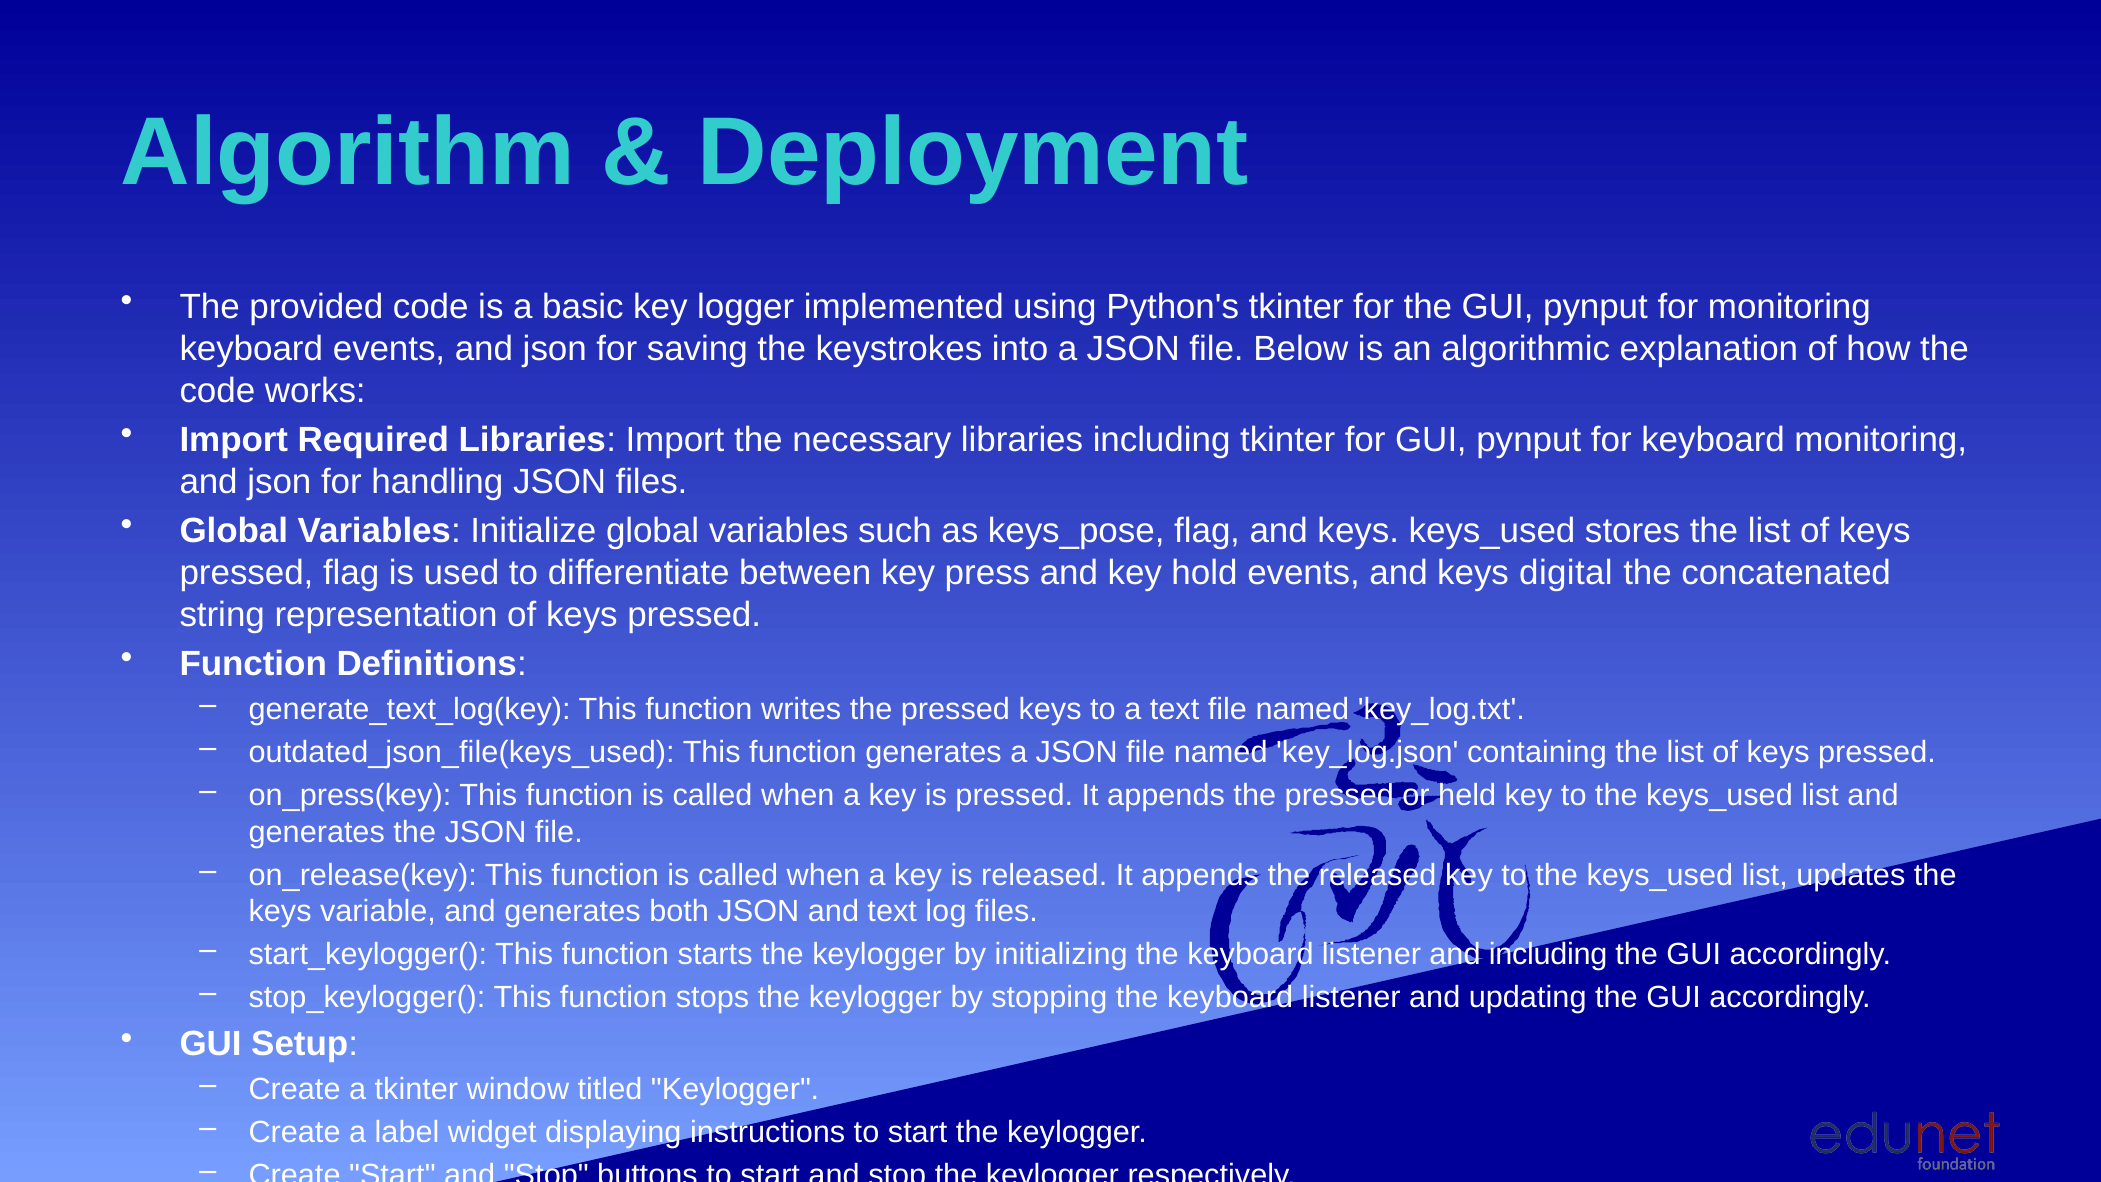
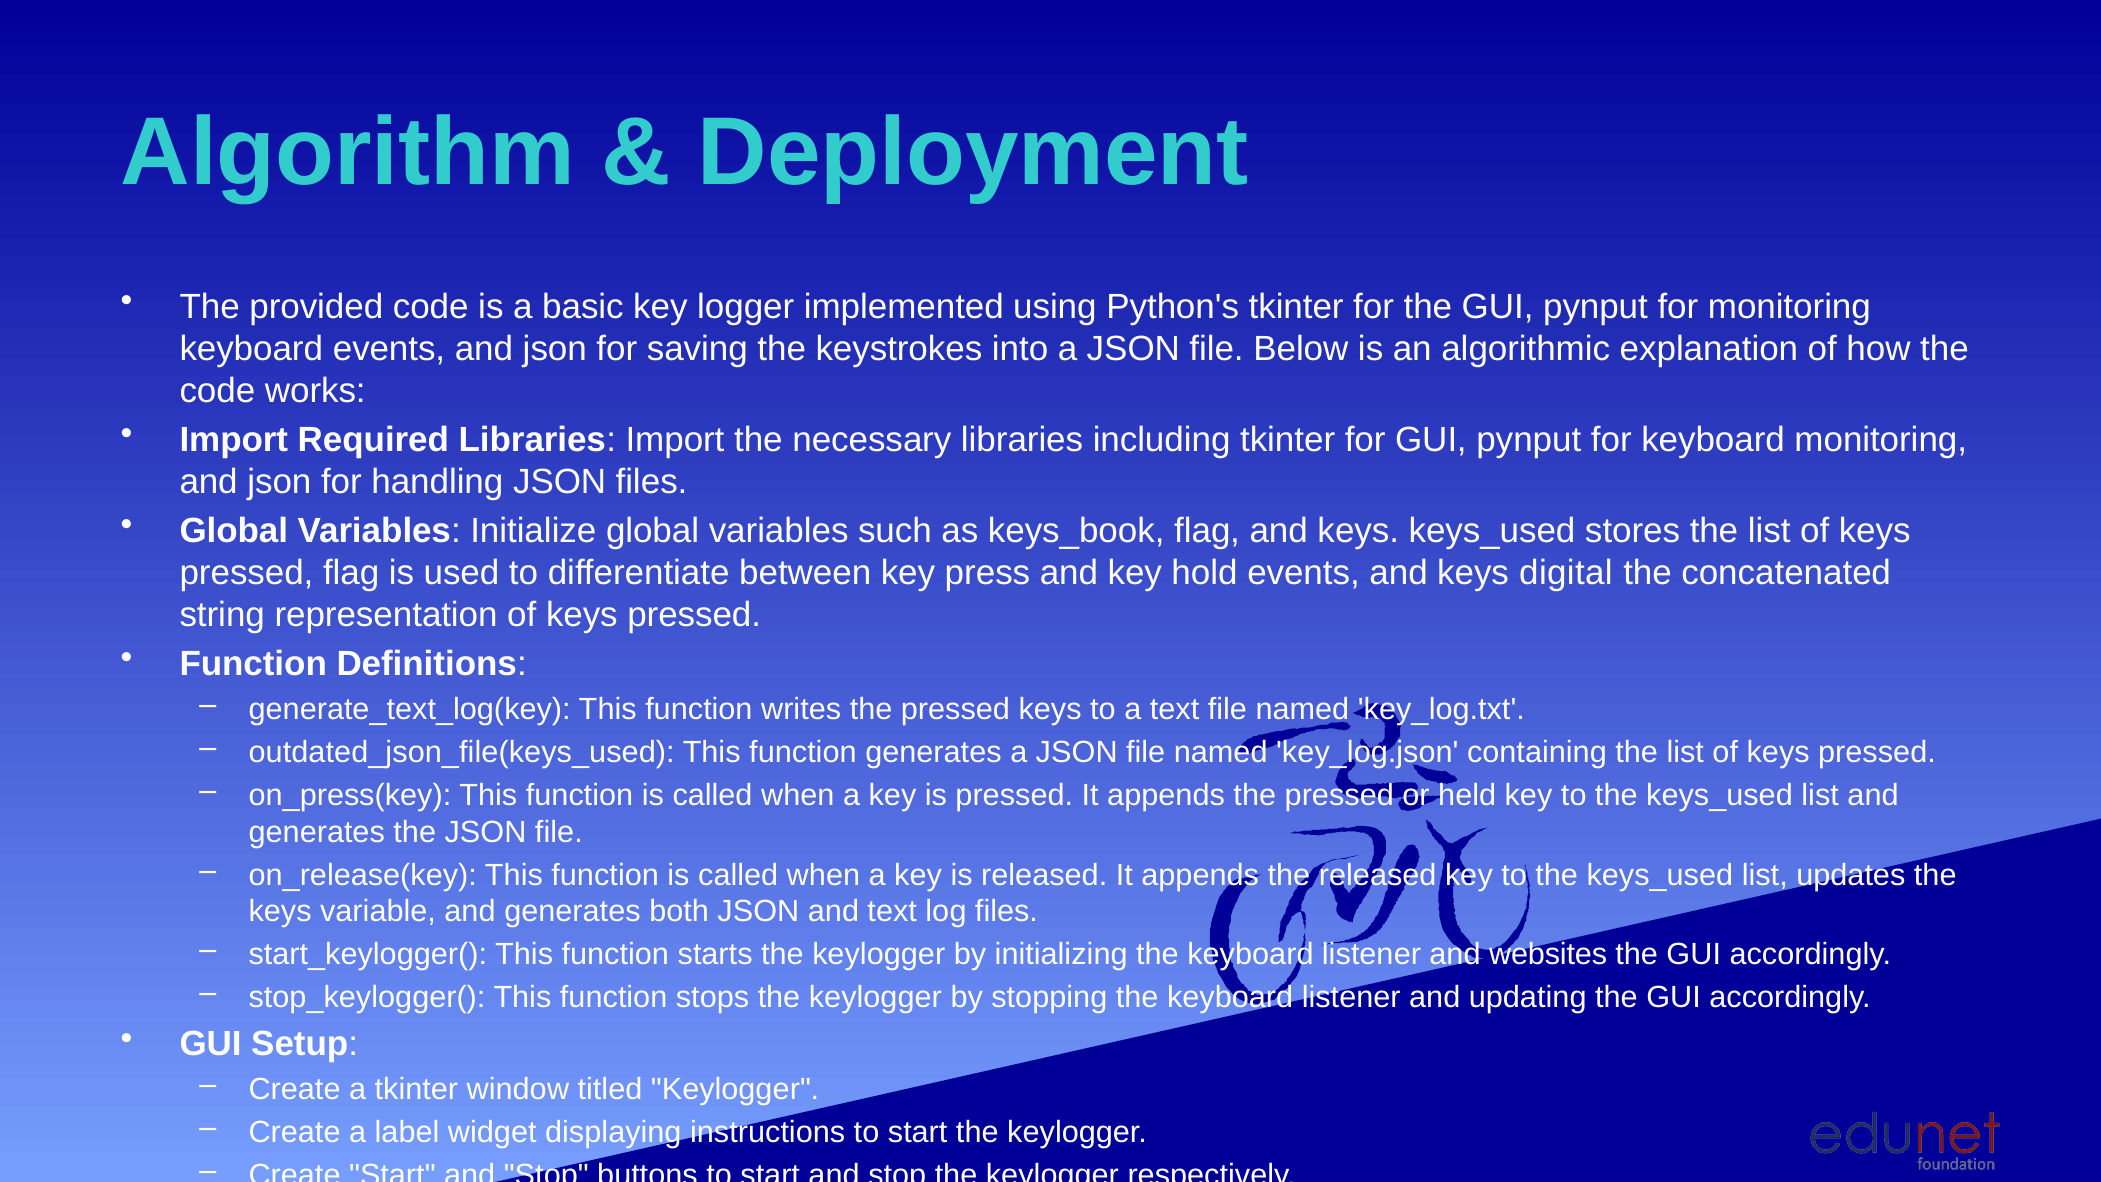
keys_pose: keys_pose -> keys_book (1076, 531)
and including: including -> websites (1548, 954)
